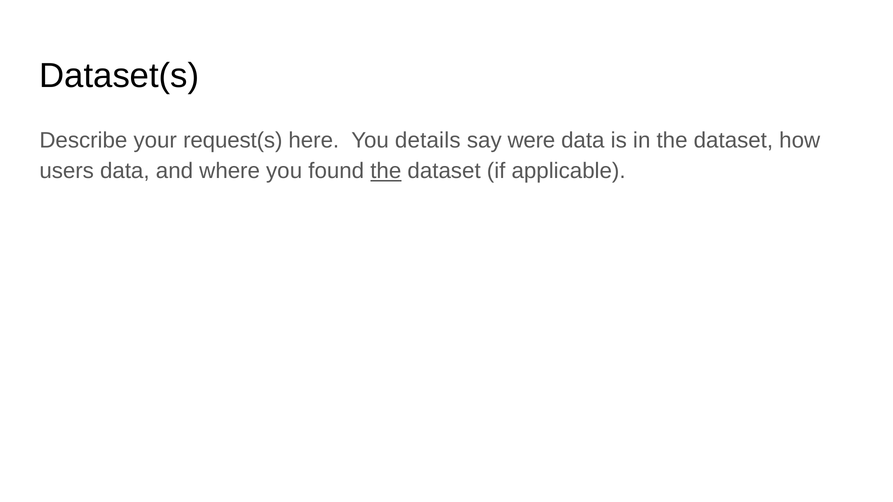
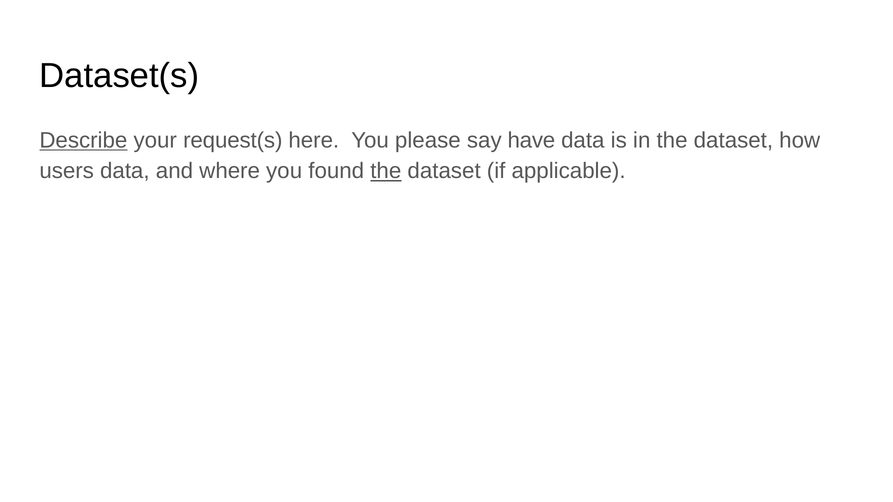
Describe underline: none -> present (83, 140)
details: details -> please (428, 140)
were: were -> have (531, 140)
